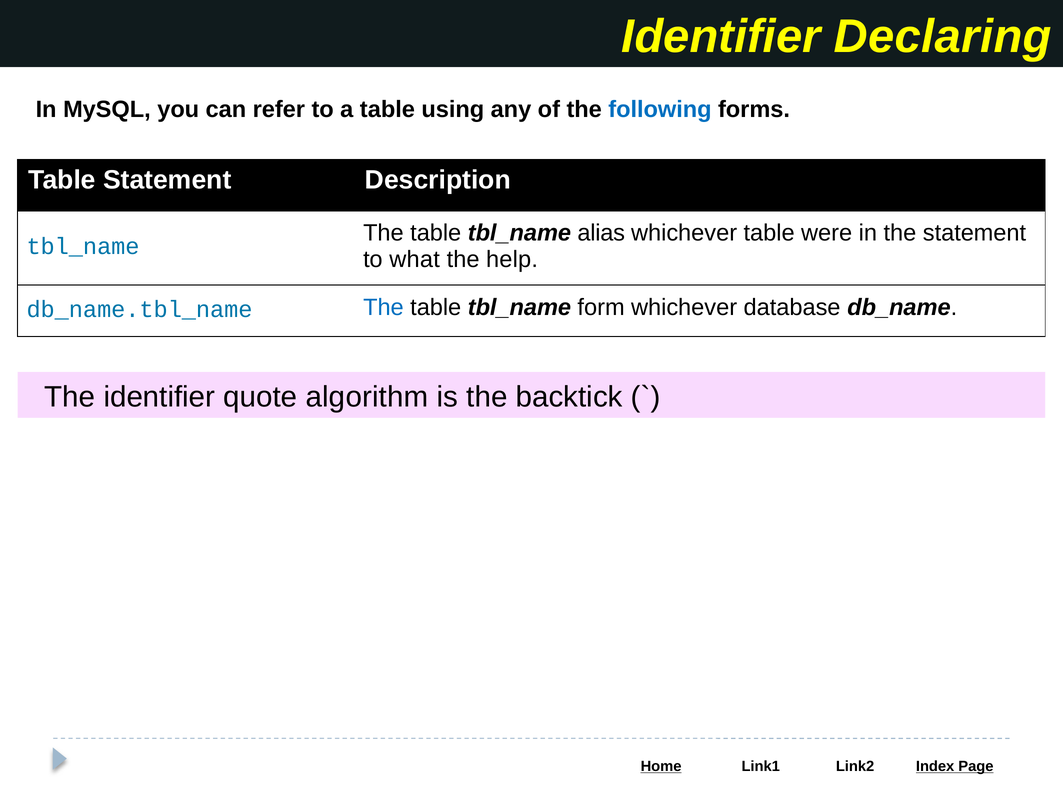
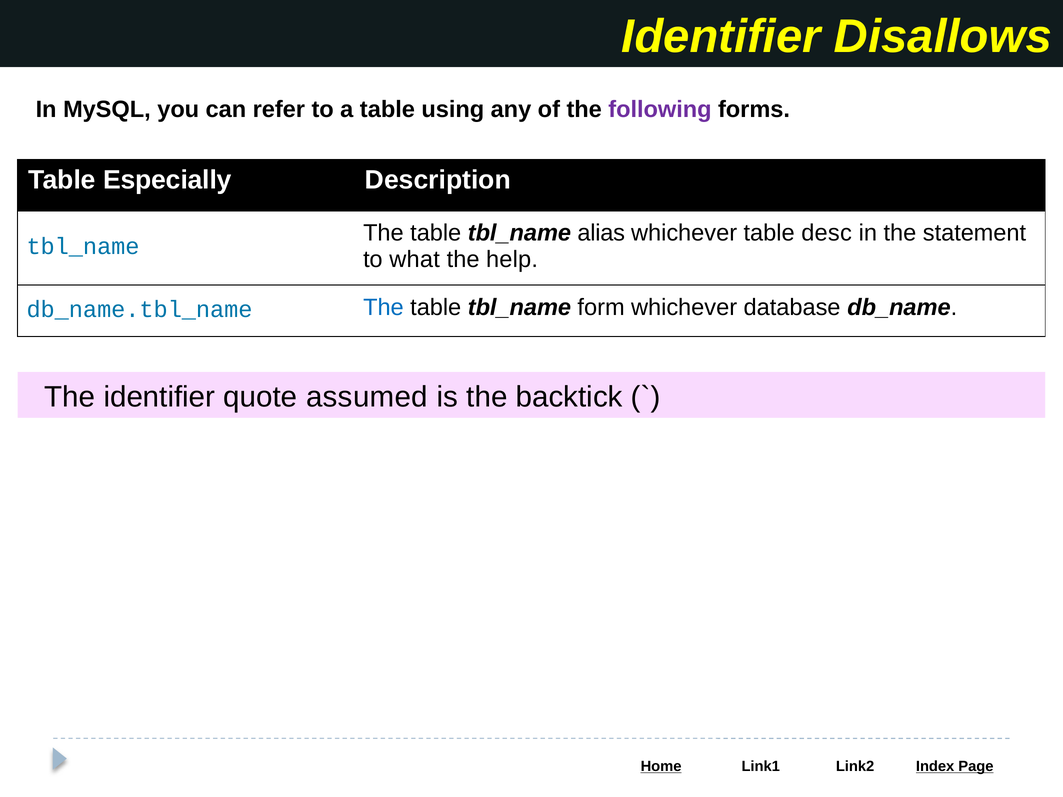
Declaring: Declaring -> Disallows (943, 37)
following colour: blue -> purple (660, 110)
Table Statement: Statement -> Especially (167, 180)
were: were -> desc (827, 233)
algorithm: algorithm -> assumed (367, 397)
